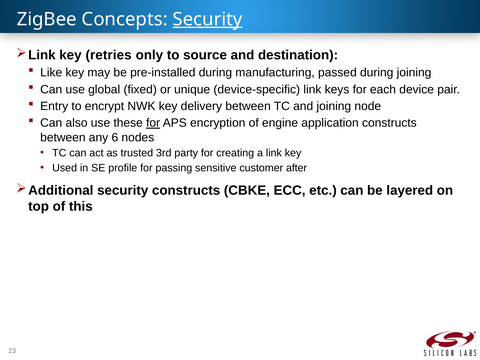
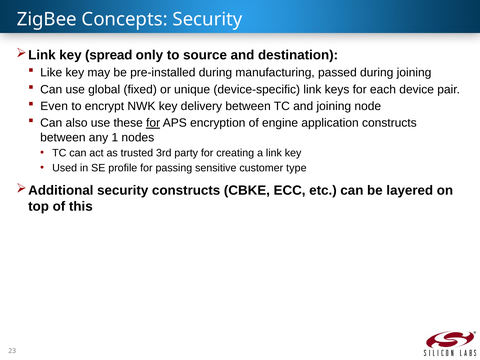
Security underline: present -> none (208, 19)
retries: retries -> spread (109, 55)
Entry: Entry -> Even (54, 106)
6: 6 -> 1 (115, 137)
after: after -> type (296, 168)
